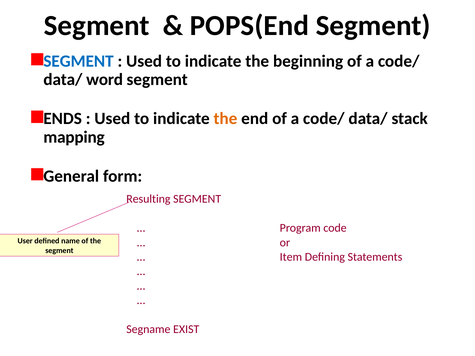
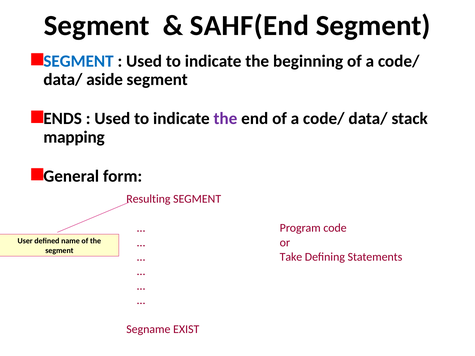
POPS(End: POPS(End -> SAHF(End (249, 26)
word: word -> aside (105, 80)
the colour: orange -> purple (225, 119)
Item: Item -> Take (291, 257)
